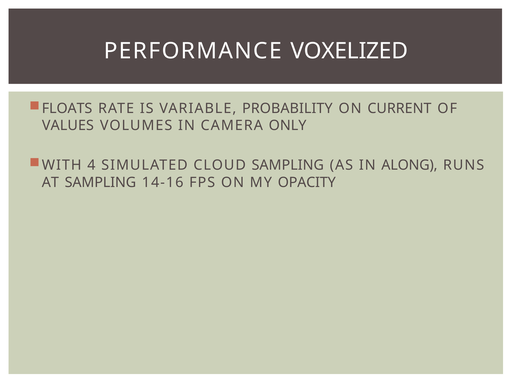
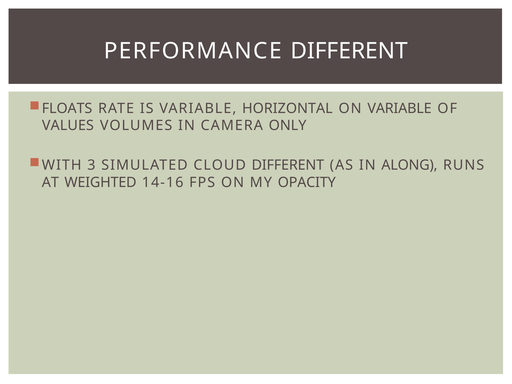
PERFORMANCE VOXELIZED: VOXELIZED -> DIFFERENT (349, 51)
PROBABILITY: PROBABILITY -> HORIZONTAL (287, 108)
ON CURRENT: CURRENT -> VARIABLE (400, 108)
4: 4 -> 3 (91, 165)
CLOUD SAMPLING: SAMPLING -> DIFFERENT (288, 165)
AT SAMPLING: SAMPLING -> WEIGHTED (100, 182)
